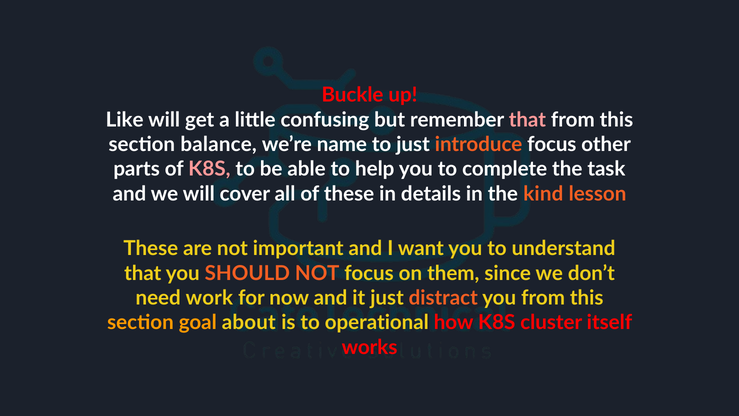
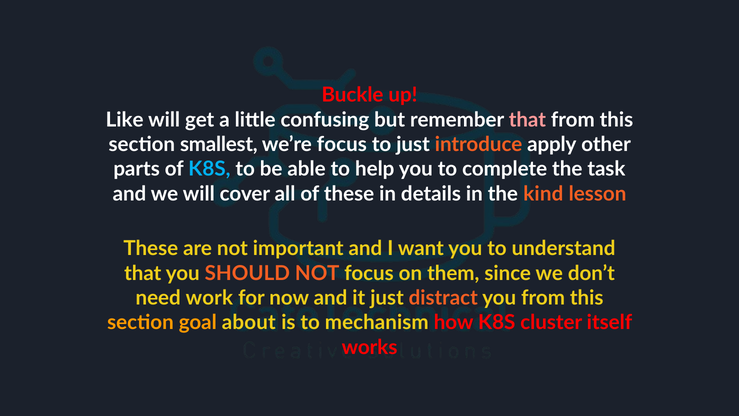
balance: balance -> smallest (219, 144)
we’re name: name -> focus (342, 144)
introduce focus: focus -> apply (552, 144)
K8S colour: pink -> light blue (209, 169)
operational: operational -> mechanism (377, 322)
